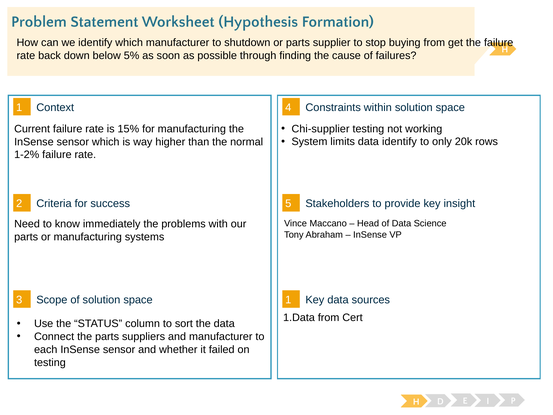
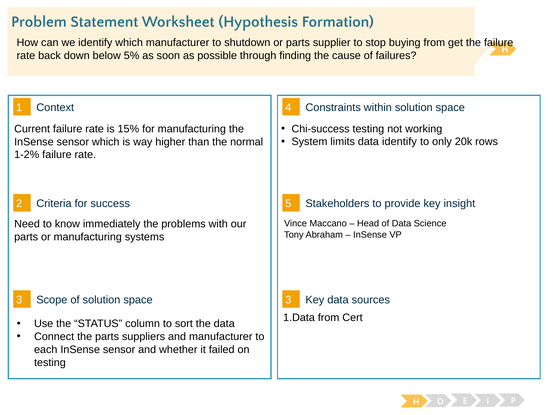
Chi-supplier: Chi-supplier -> Chi-success (321, 129)
3 1: 1 -> 3 (288, 300)
